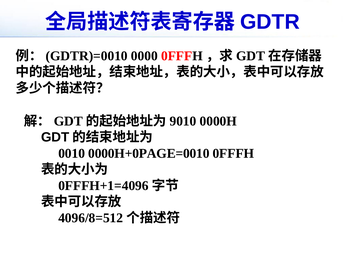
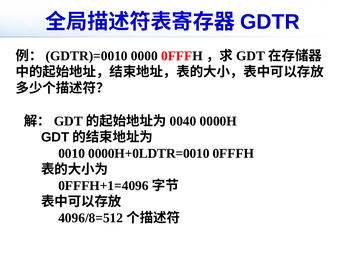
9010: 9010 -> 0040 (183, 121)
0000H+0PAGE=0010: 0000H+0PAGE=0010 -> 0000H+0LDTR=0010 (149, 153)
